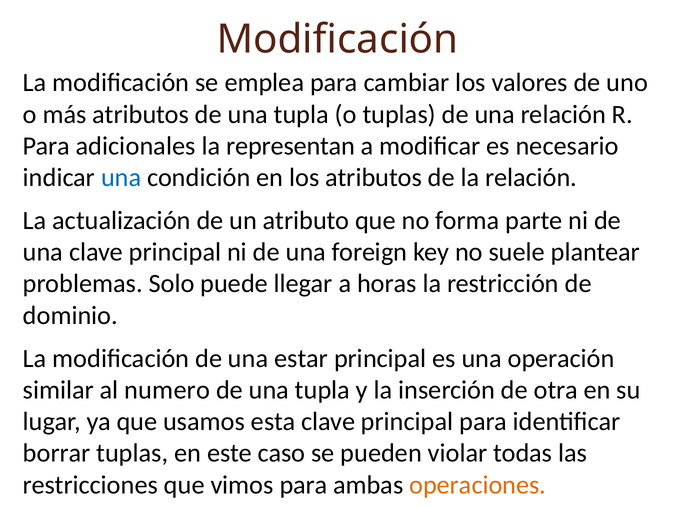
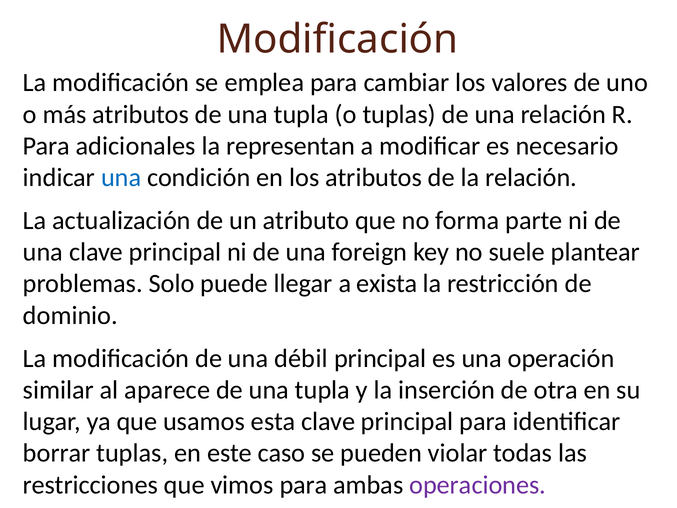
horas: horas -> exista (387, 284)
estar: estar -> débil (301, 358)
numero: numero -> aparece (167, 390)
operaciones colour: orange -> purple (478, 485)
